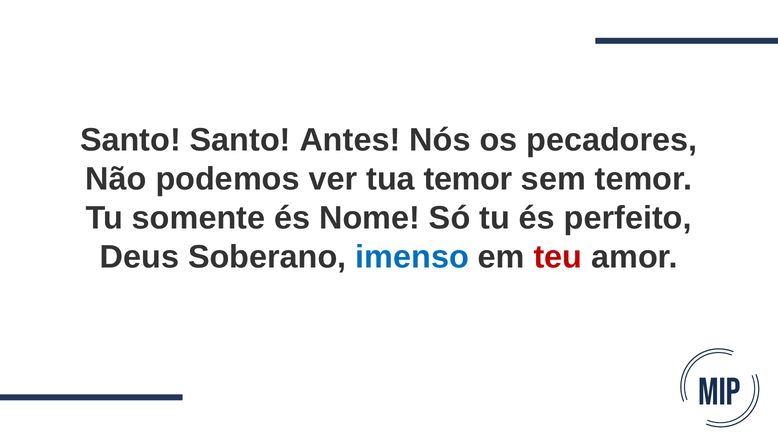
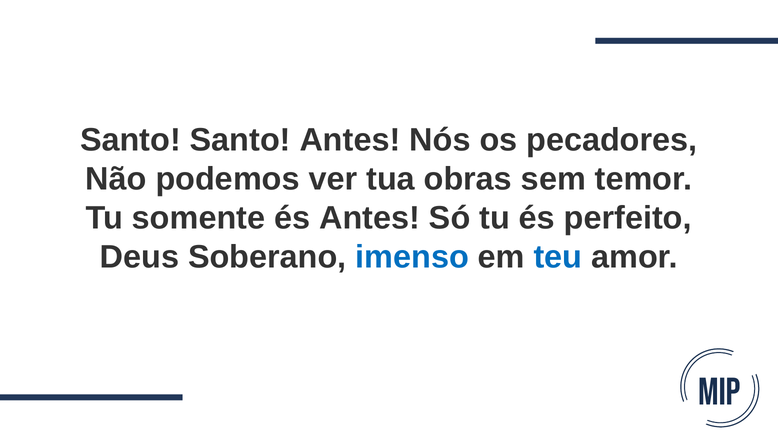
tua temor: temor -> obras (468, 179)
és Nome: Nome -> Antes (370, 218)
teu colour: red -> blue (558, 257)
